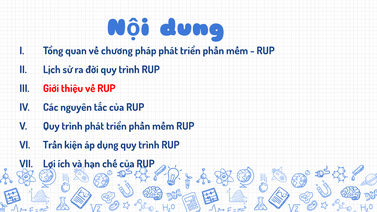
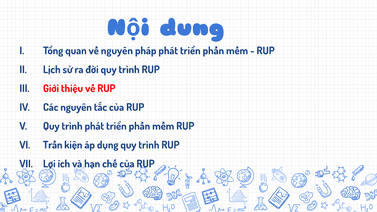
về chương: chương -> nguyên (117, 51)
